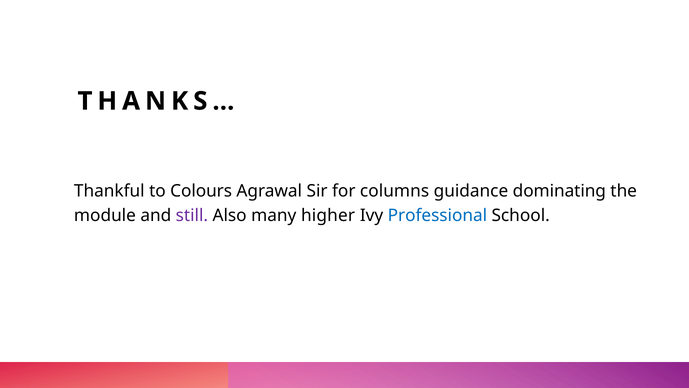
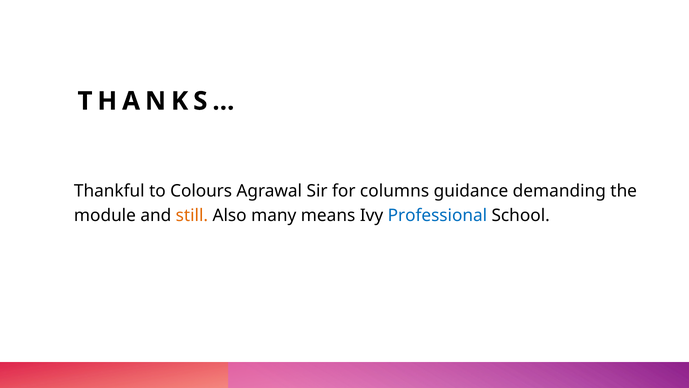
dominating: dominating -> demanding (559, 191)
still colour: purple -> orange (192, 216)
higher: higher -> means (328, 216)
